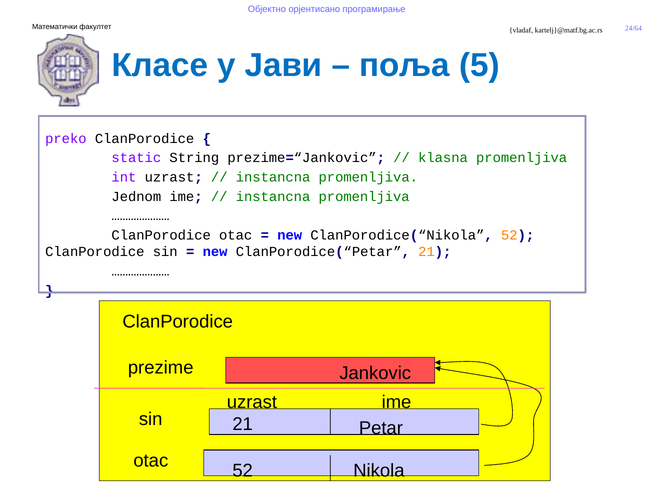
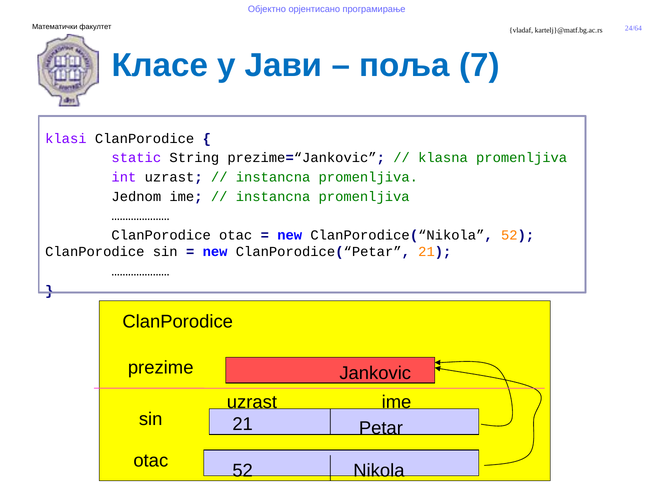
5: 5 -> 7 (479, 65)
preko: preko -> klasi (66, 139)
